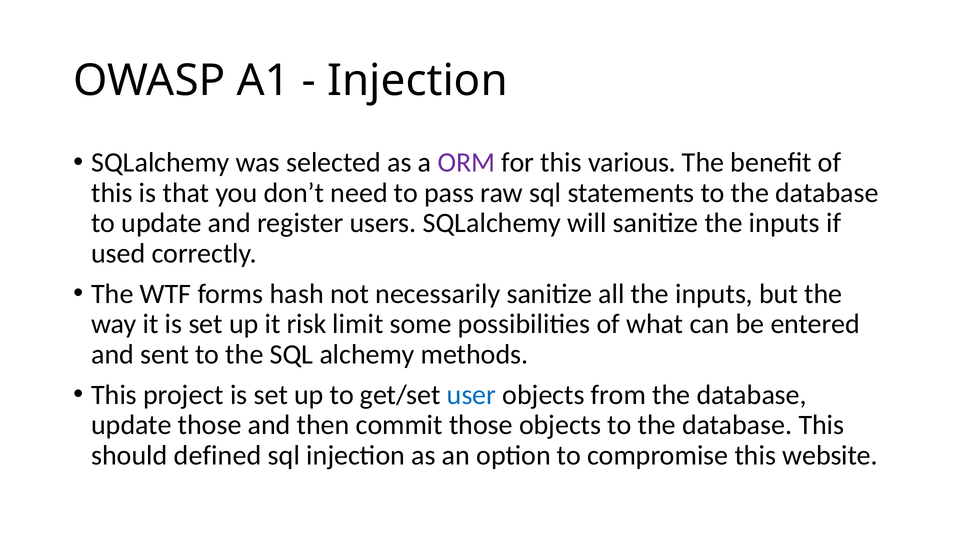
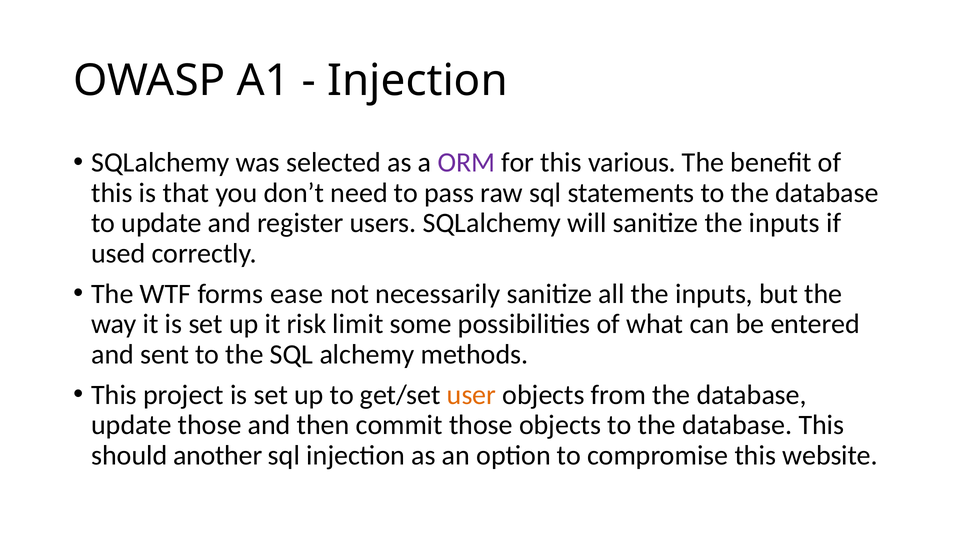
hash: hash -> ease (297, 294)
user colour: blue -> orange (471, 394)
defined: defined -> another (218, 455)
